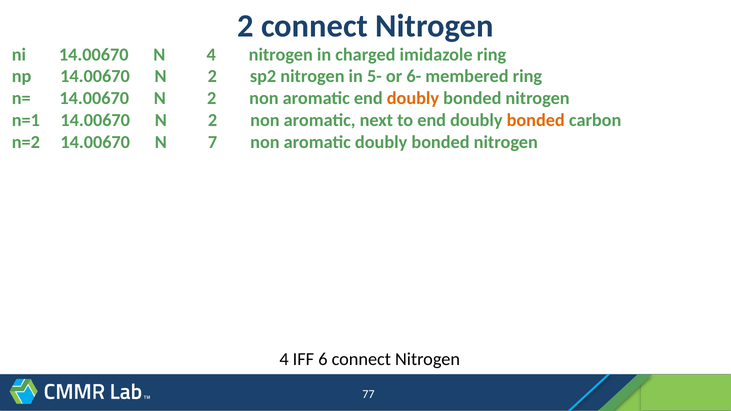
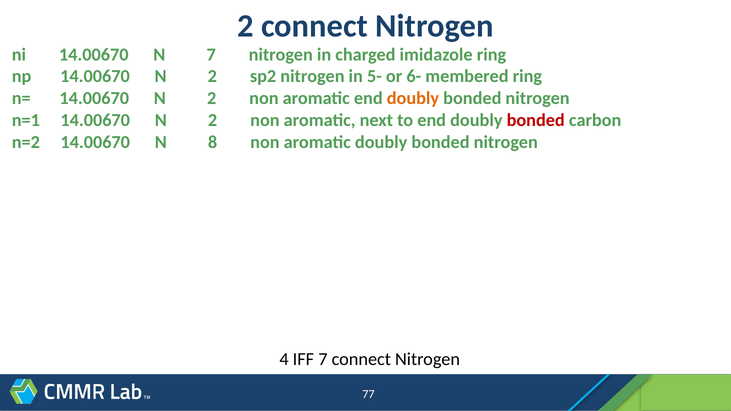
N 4: 4 -> 7 (211, 55)
bonded colour: orange -> red (536, 120)
7: 7 -> 8 (213, 142)
IFF 6: 6 -> 7 (323, 359)
